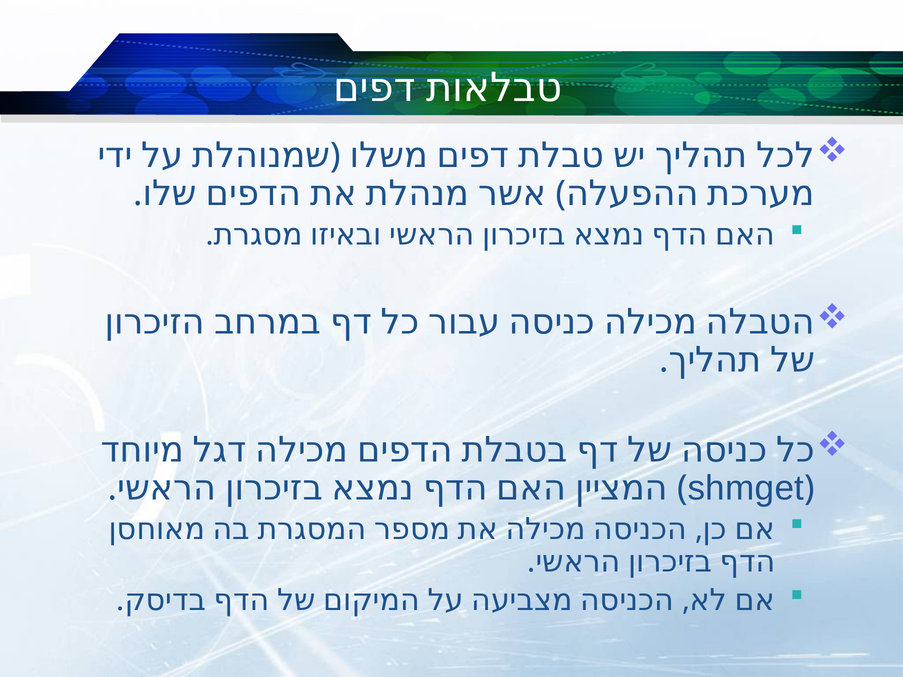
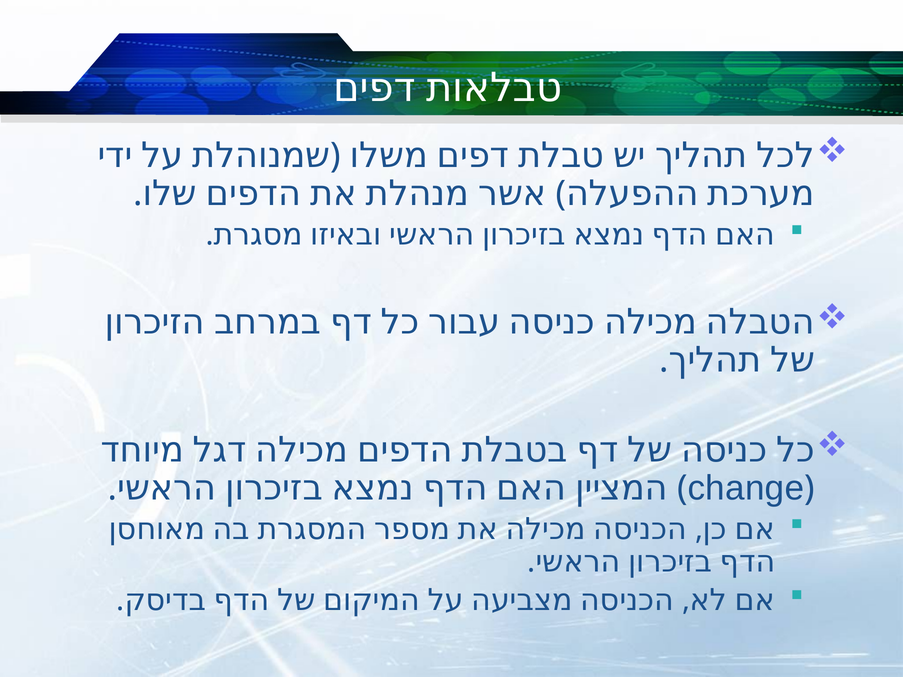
shmget: shmget -> change (746, 488)
